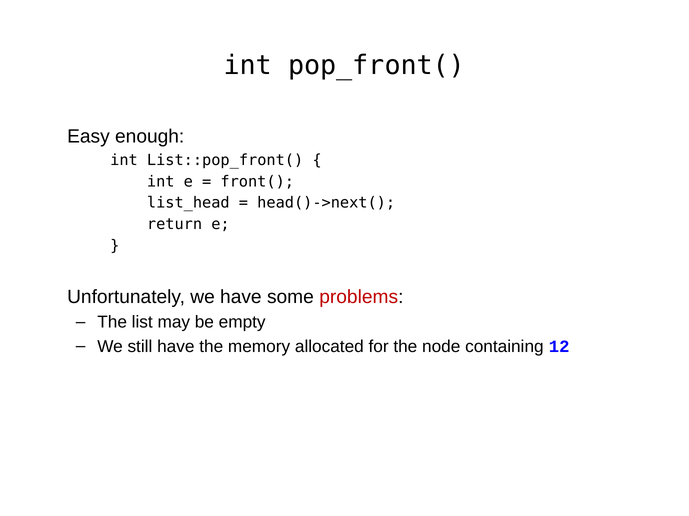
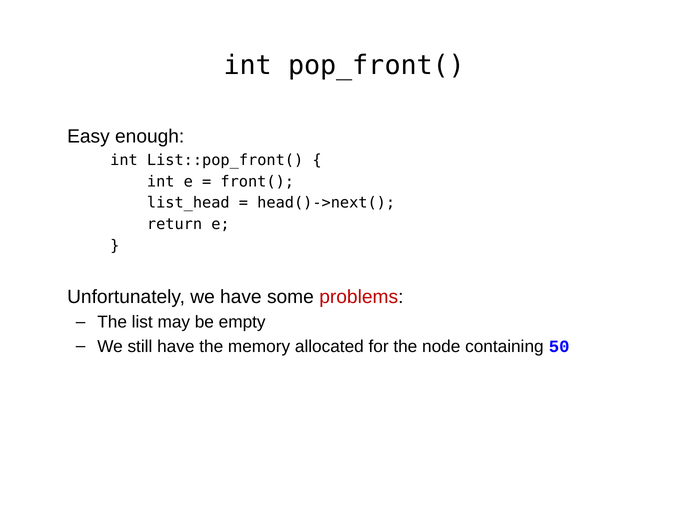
12: 12 -> 50 (559, 347)
